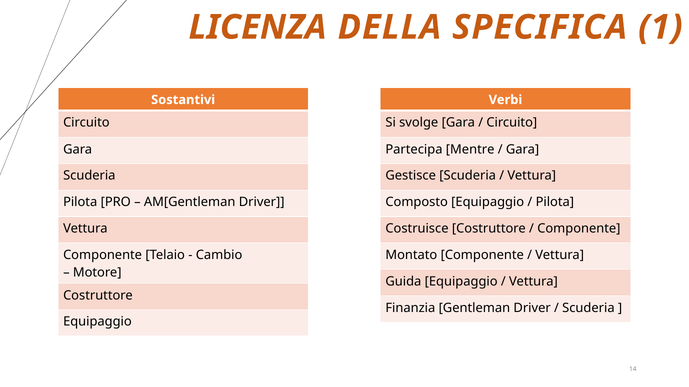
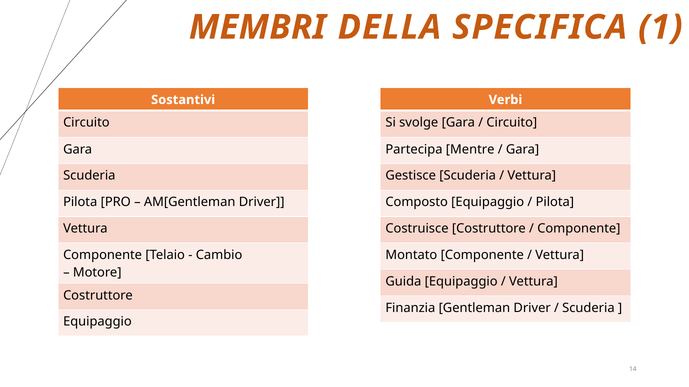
LICENZA: LICENZA -> MEMBRI (257, 27)
